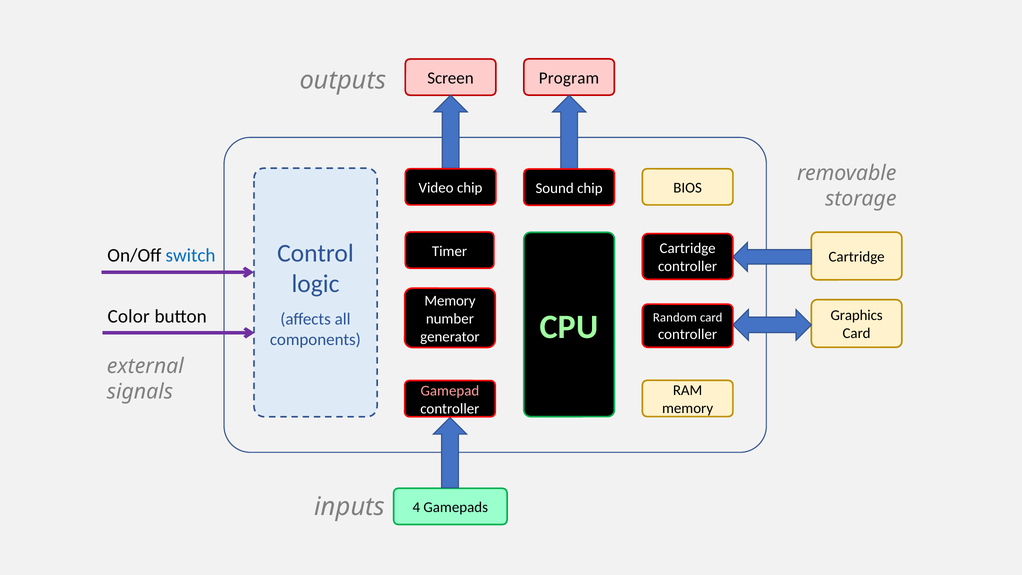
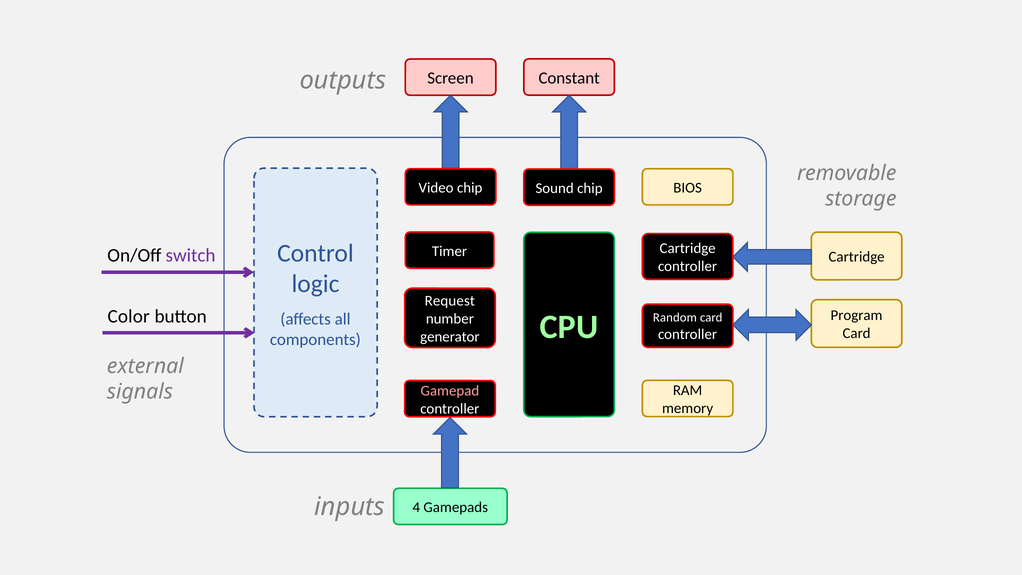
Program: Program -> Constant (569, 78)
switch colour: blue -> purple (191, 255)
Memory: Memory -> Request (450, 301)
Graphics: Graphics -> Program (857, 315)
